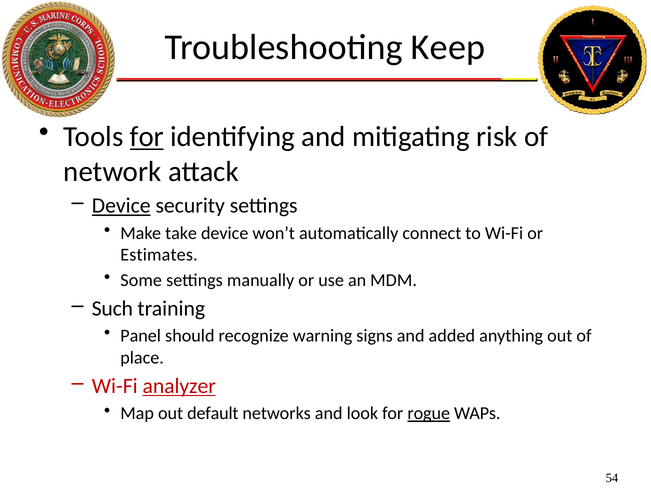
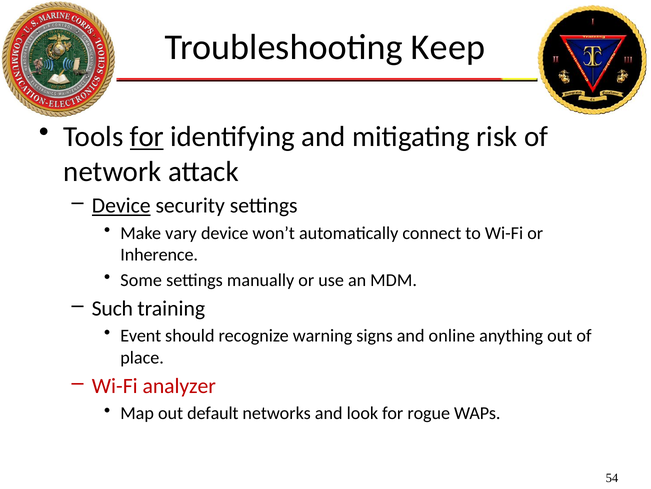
take: take -> vary (181, 233)
Estimates: Estimates -> Inherence (159, 254)
Panel: Panel -> Event (141, 335)
added: added -> online (452, 335)
analyzer underline: present -> none (179, 386)
rogue underline: present -> none (429, 413)
